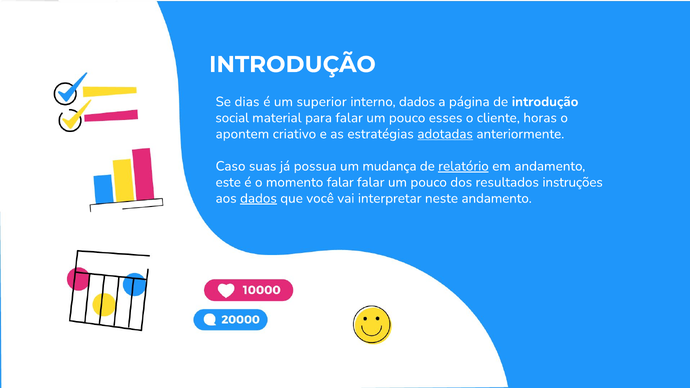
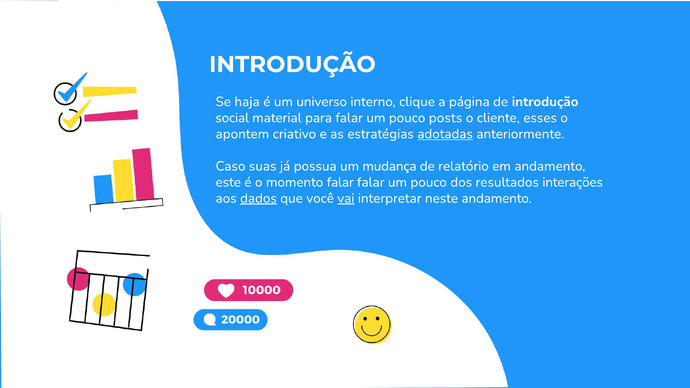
dias: dias -> haja (247, 102)
superior: superior -> universo (322, 102)
interno dados: dados -> clique (417, 102)
esses: esses -> posts (446, 118)
horas: horas -> esses (540, 118)
relatório underline: present -> none (463, 166)
instruções: instruções -> interações (573, 182)
vai underline: none -> present (346, 198)
